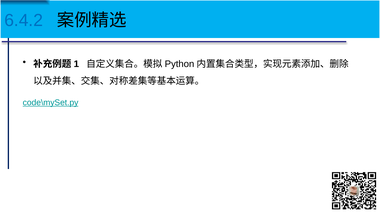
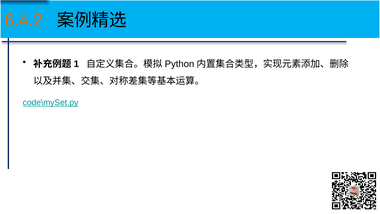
6.4.2 colour: blue -> orange (24, 20)
